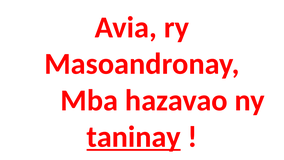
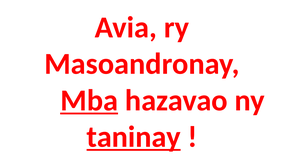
Mba underline: none -> present (89, 100)
